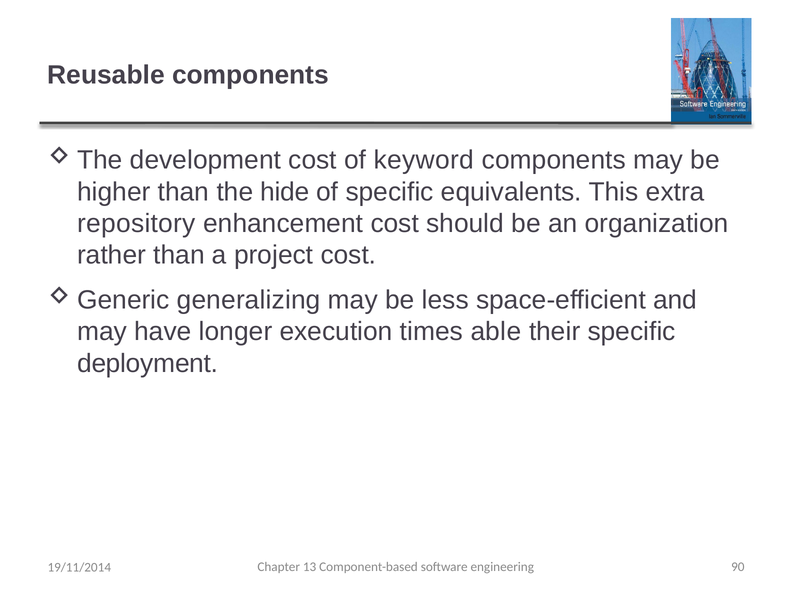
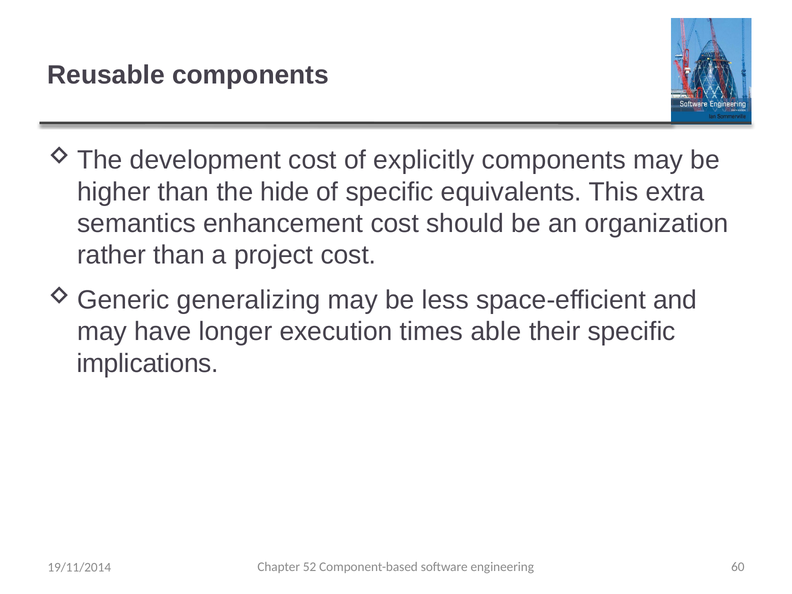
keyword: keyword -> explicitly (424, 160)
repository: repository -> semantics (137, 224)
deployment: deployment -> implications (148, 363)
13: 13 -> 52 (310, 567)
90: 90 -> 60 (738, 567)
